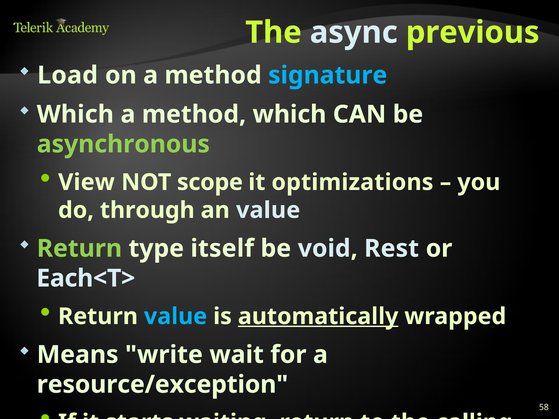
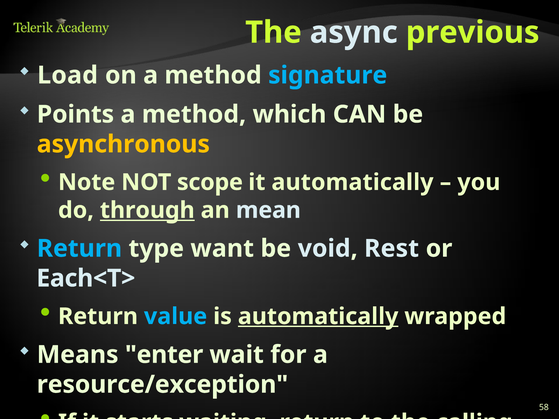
Which: Which -> Points (75, 114)
asynchronous colour: light green -> yellow (123, 144)
View: View -> Note (87, 182)
it optimizations: optimizations -> automatically (352, 182)
through underline: none -> present (147, 210)
an value: value -> mean (268, 210)
Return colour: light green -> light blue (79, 249)
itself: itself -> want (222, 249)
write: write -> enter (164, 355)
